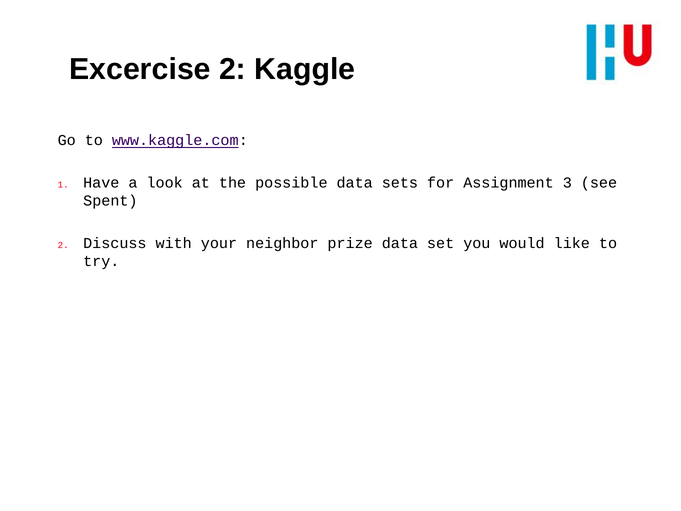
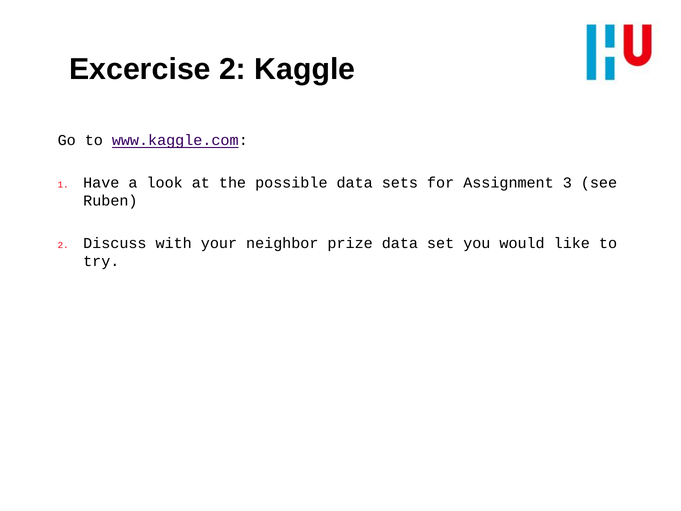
Spent: Spent -> Ruben (110, 201)
